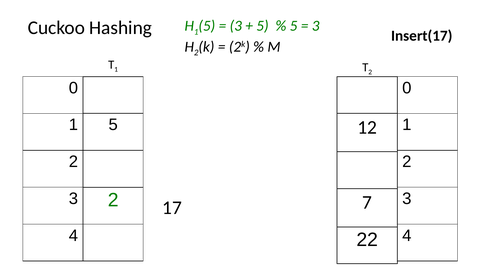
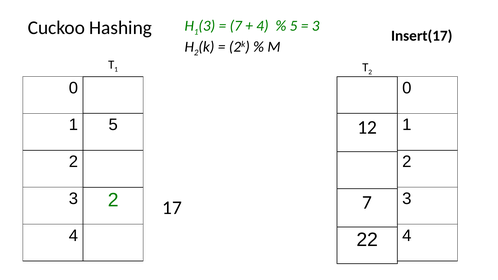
1 5: 5 -> 3 (207, 26)
3: 3 -> 7 (236, 26)
5: 5 -> 4 (262, 26)
